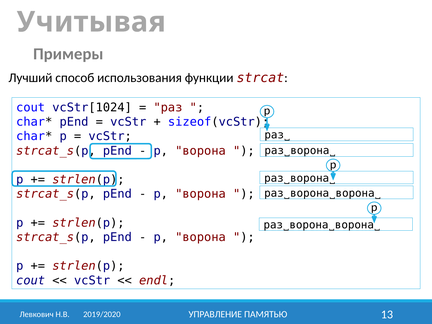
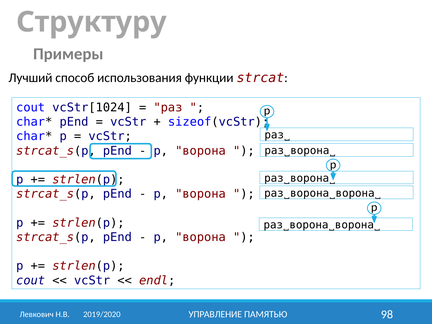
Учитывая: Учитывая -> Структуру (91, 22)
13: 13 -> 98 (387, 314)
